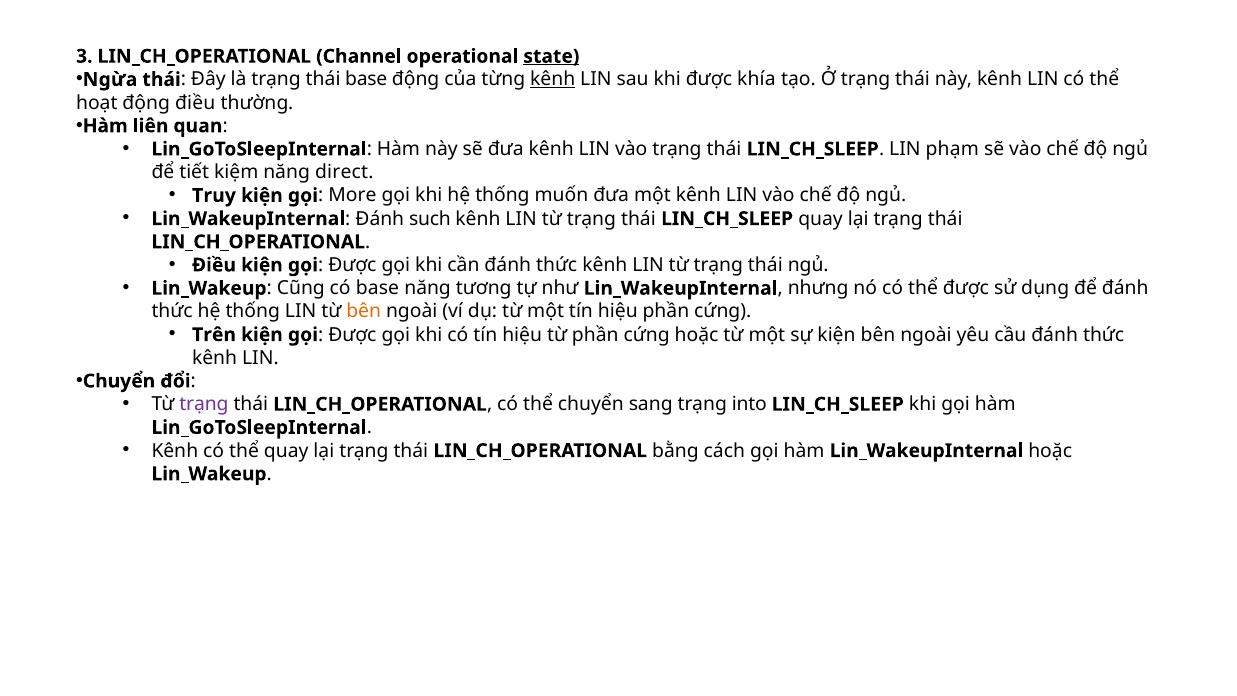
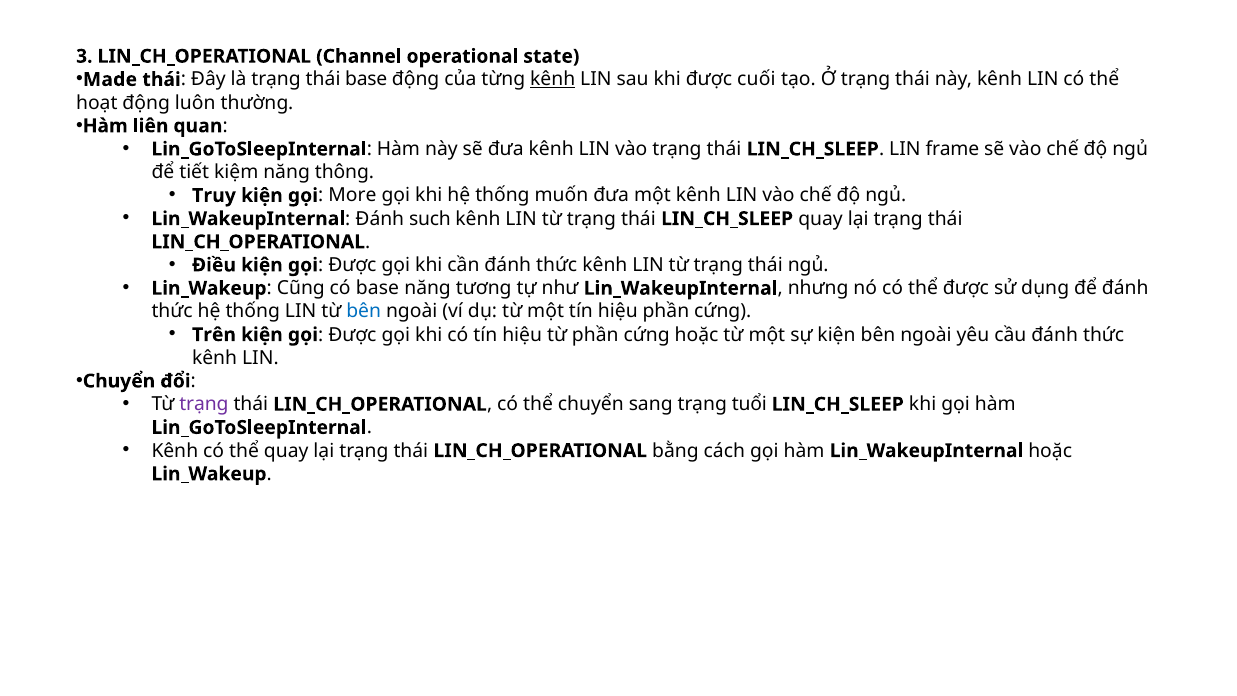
state underline: present -> none (551, 56)
Ngừa: Ngừa -> Made (110, 79)
khía: khía -> cuối (756, 79)
động điều: điều -> luôn (195, 103)
phạm: phạm -> frame (952, 149)
direct: direct -> thông (344, 172)
bên colour: orange -> blue (364, 311)
into: into -> tuổi (749, 404)
